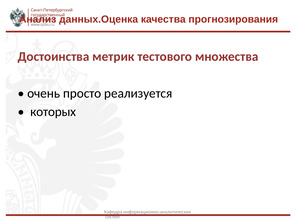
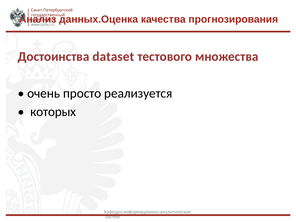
метрик: метрик -> dataset (113, 57)
